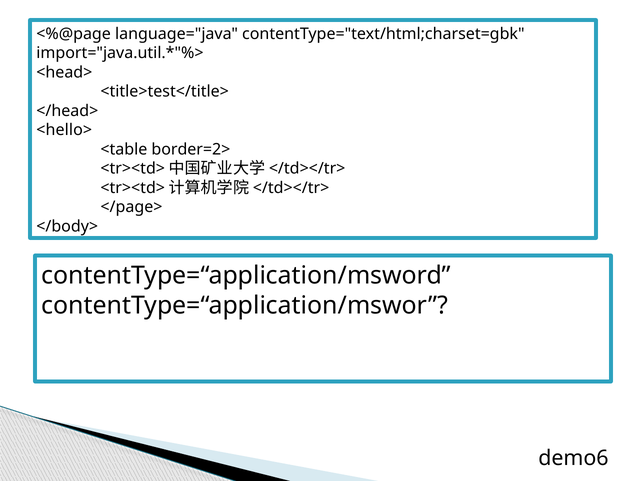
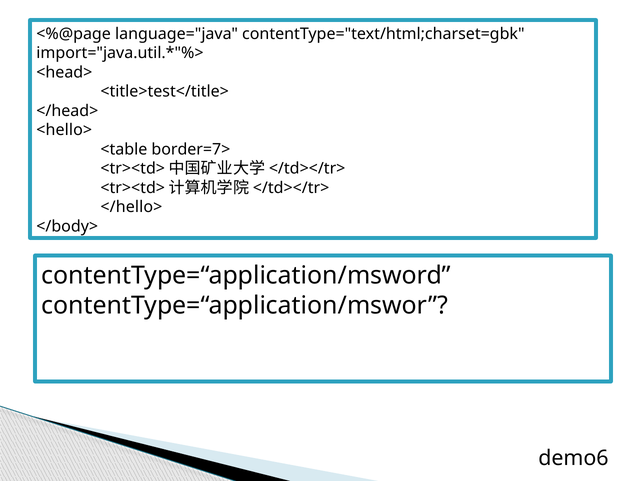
border=2>: border=2> -> border=7> (191, 149)
</page>: </page> -> </hello> (131, 207)
